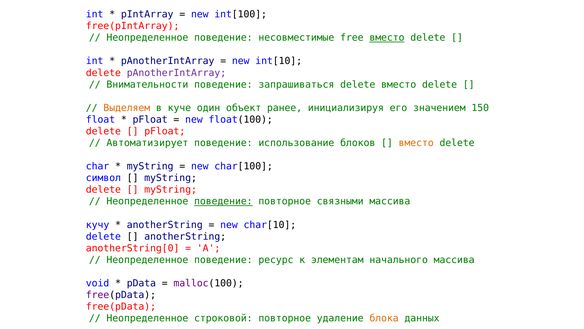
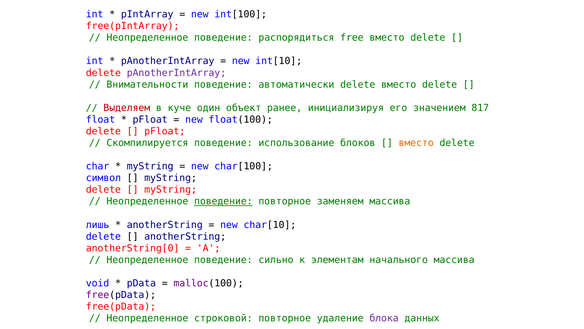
несовместимые: несовместимые -> распорядиться (296, 38)
вместо underline: present -> none (387, 38)
запрашиваться: запрашиваться -> автоматически (296, 84)
Выделяем colour: orange -> red (127, 108)
150: 150 -> 817 (480, 108)
Автоматизирует: Автоматизирует -> Скомпилируется (147, 143)
связными: связными -> заменяем (340, 201)
кучу: кучу -> лишь (98, 224)
ресурс: ресурс -> сильно (276, 259)
блока colour: orange -> purple (384, 318)
